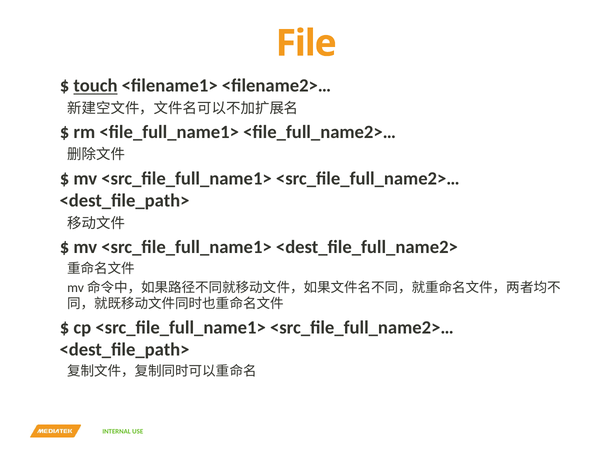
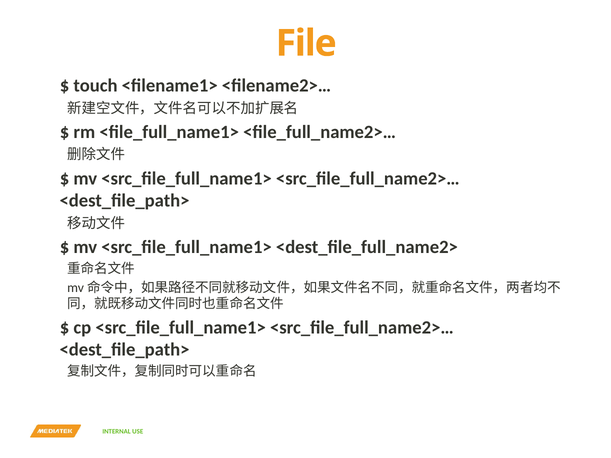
touch underline: present -> none (95, 86)
